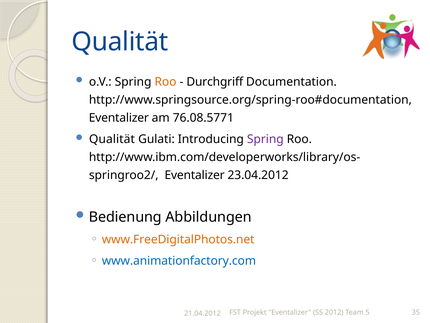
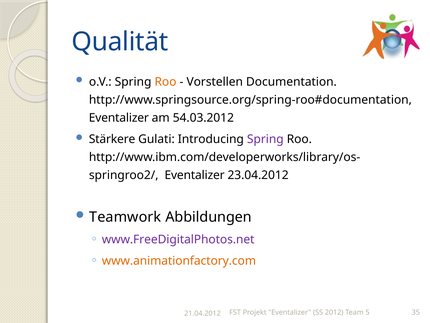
Durchgriff: Durchgriff -> Vorstellen (215, 82)
76.08.5771: 76.08.5771 -> 54.03.2012 (203, 118)
Qualität: Qualität -> Stärkere (112, 139)
Bedienung: Bedienung -> Teamwork (125, 217)
www.FreeDigitalPhotos.net colour: orange -> purple (178, 239)
www.animationfactory.com colour: blue -> orange (179, 260)
